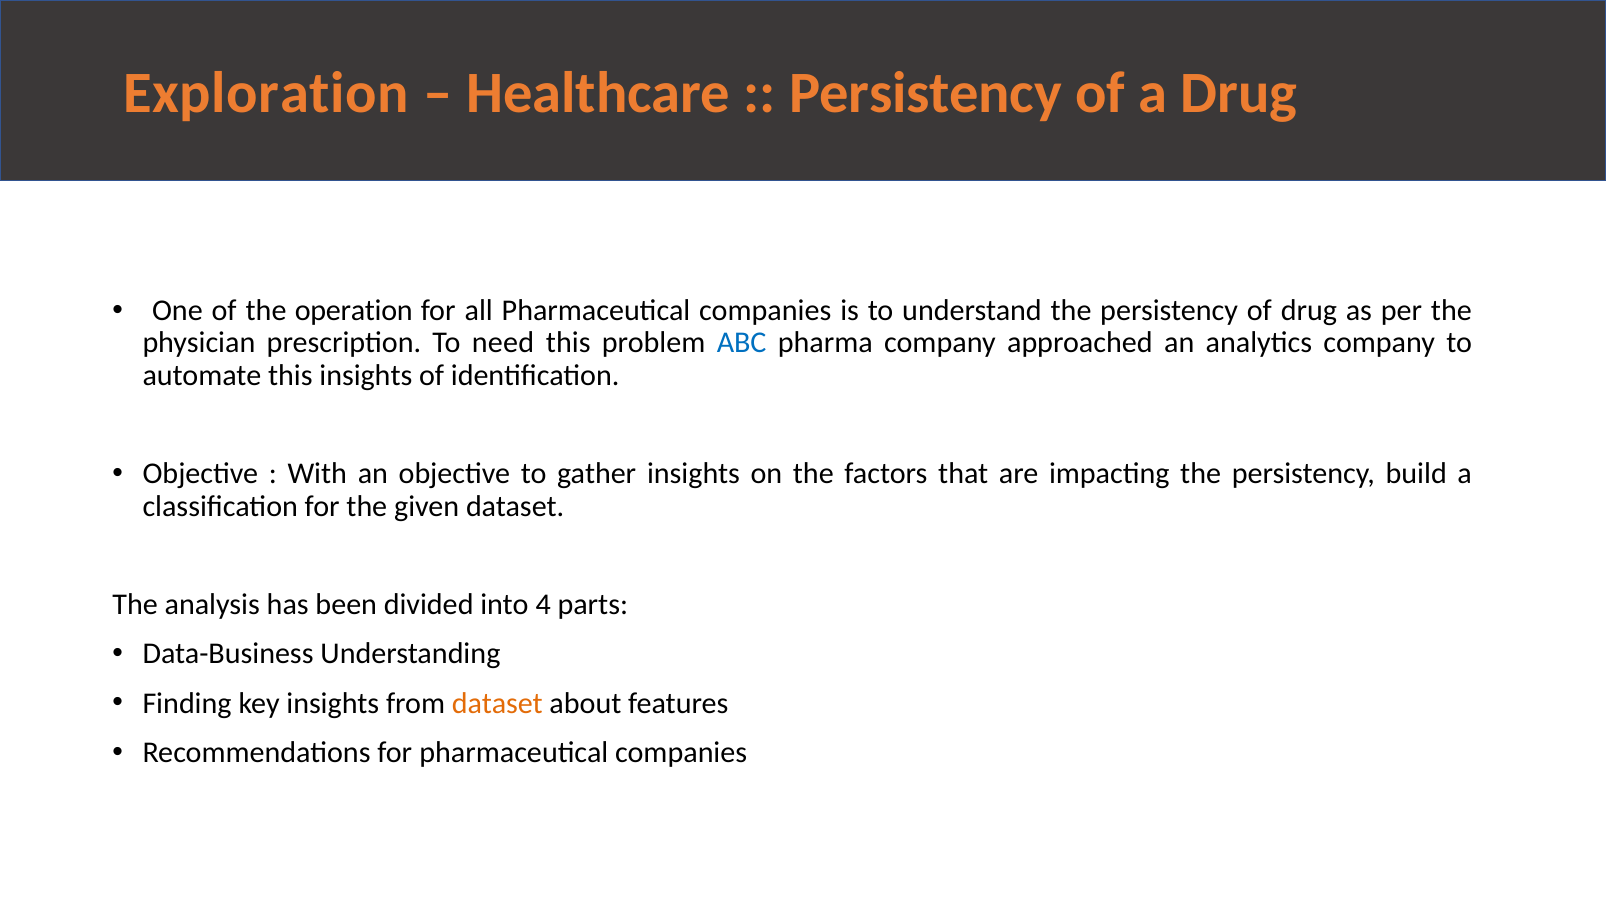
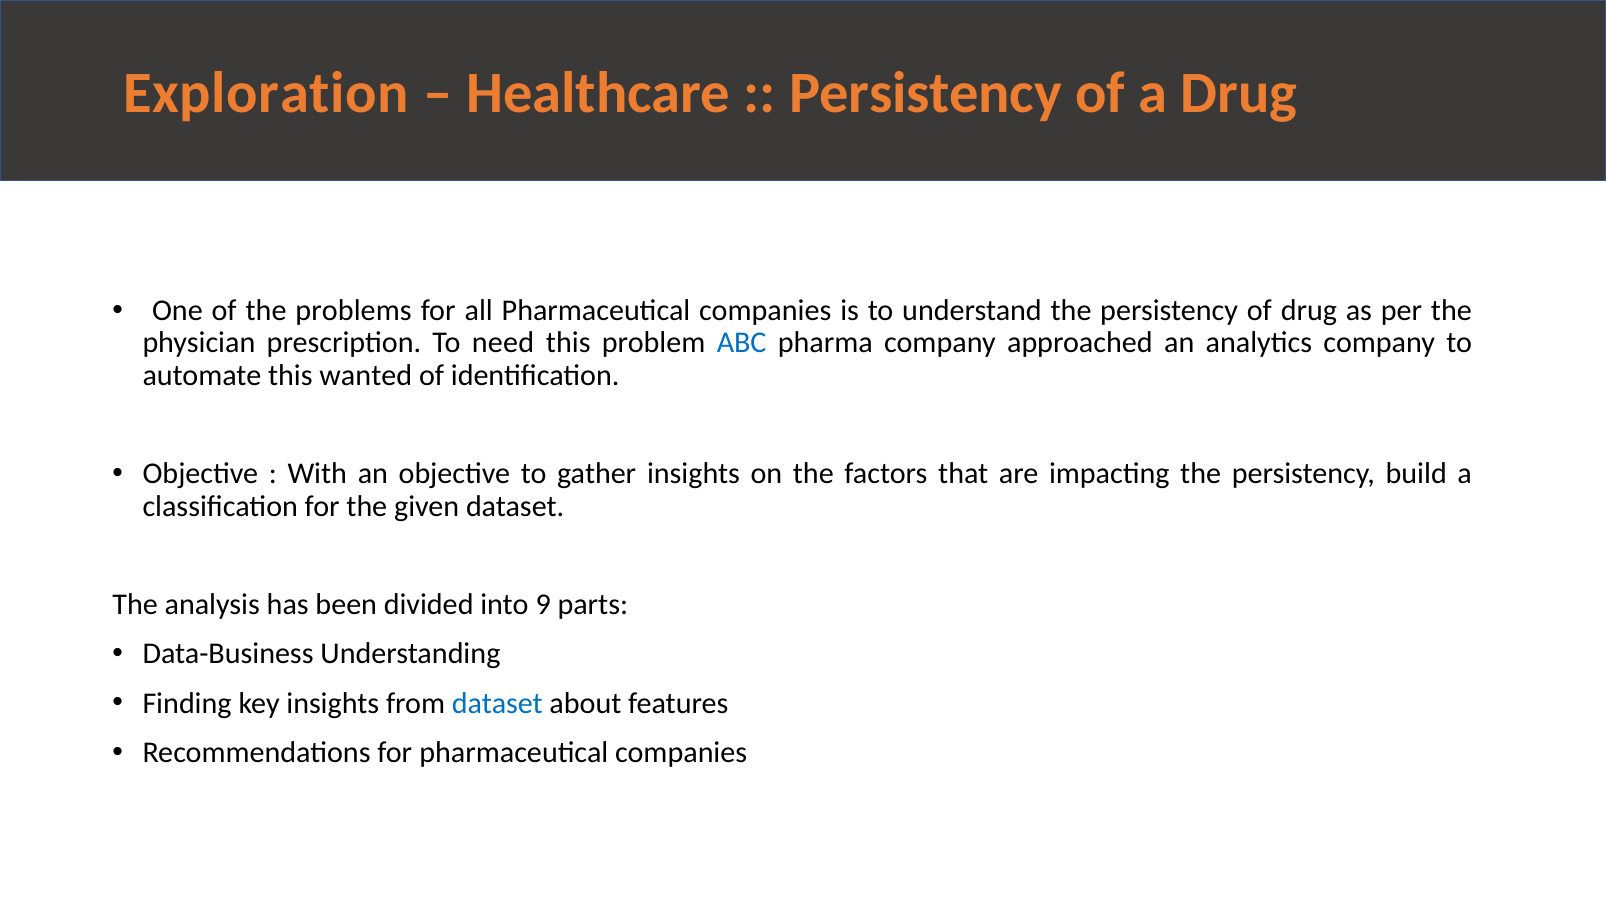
operation: operation -> problems (354, 310)
this insights: insights -> wanted (366, 375)
4: 4 -> 9 (543, 605)
dataset colour: orange -> blue (497, 703)
